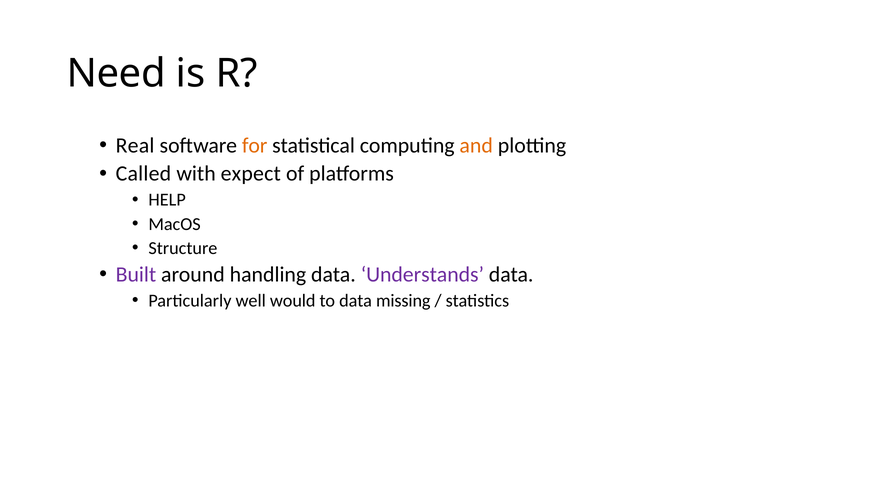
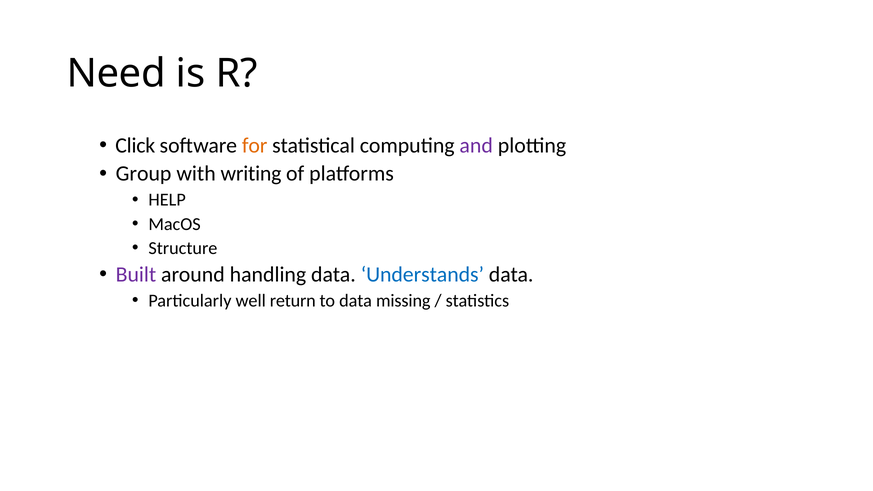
Real: Real -> Click (135, 146)
and colour: orange -> purple (476, 146)
Called: Called -> Group (144, 174)
expect: expect -> writing (251, 174)
Understands colour: purple -> blue (422, 274)
would: would -> return (293, 301)
